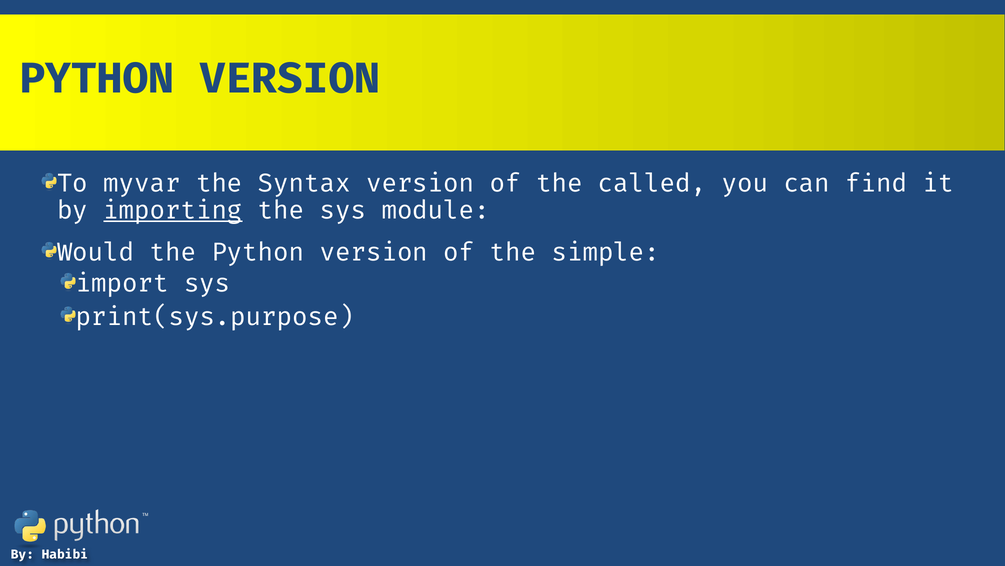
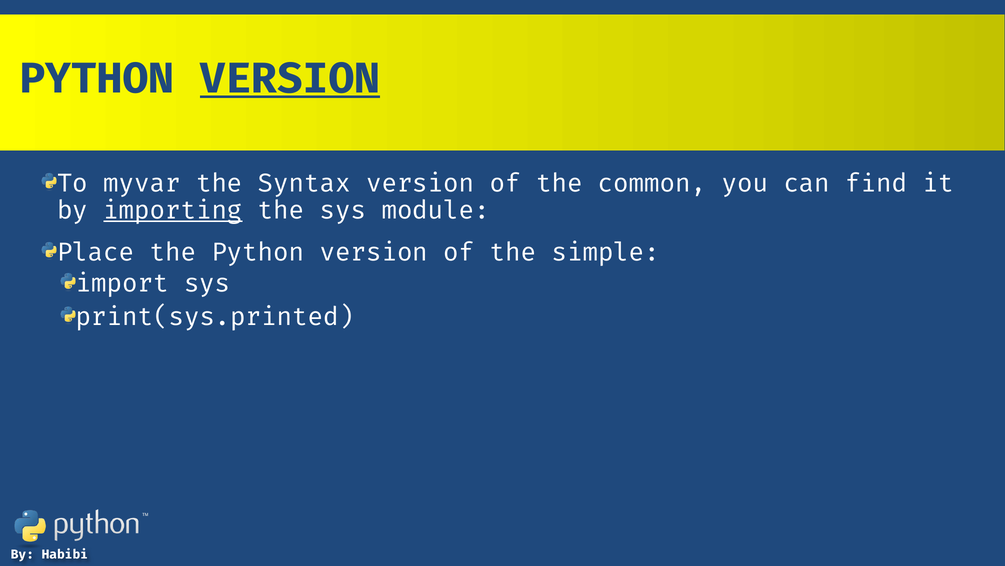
VERSION underline: none -> present (290, 79)
called: called -> common (652, 183)
Would: Would -> Place (96, 252)
print(sys.purpose: print(sys.purpose -> print(sys.printed (215, 317)
